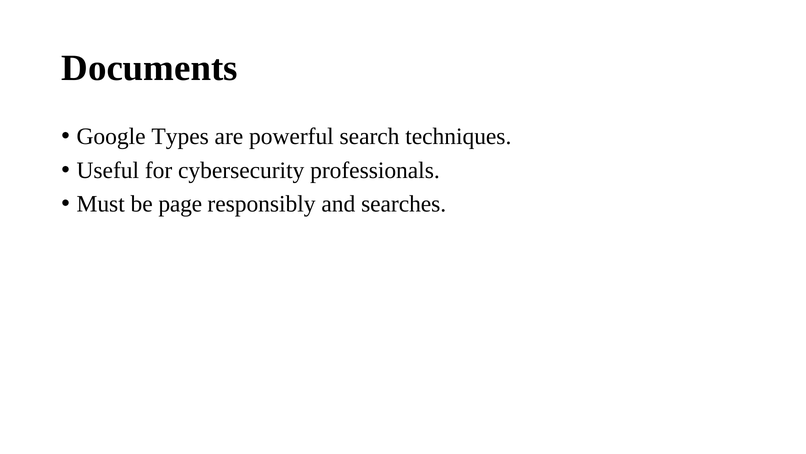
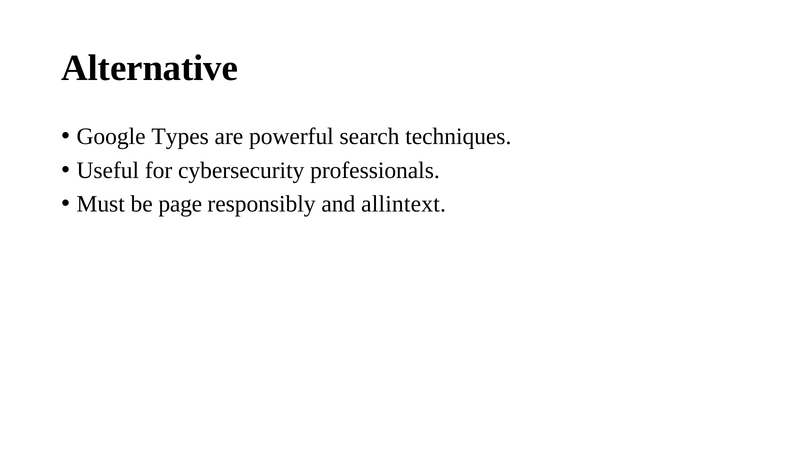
Documents: Documents -> Alternative (150, 68)
searches: searches -> allintext (404, 204)
